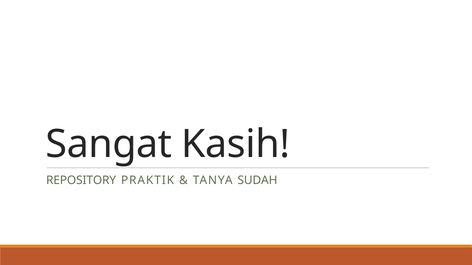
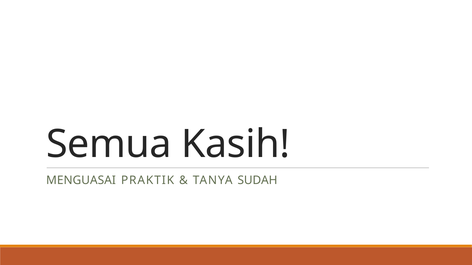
Sangat: Sangat -> Semua (109, 145)
REPOSITORY: REPOSITORY -> MENGUASAI (81, 181)
